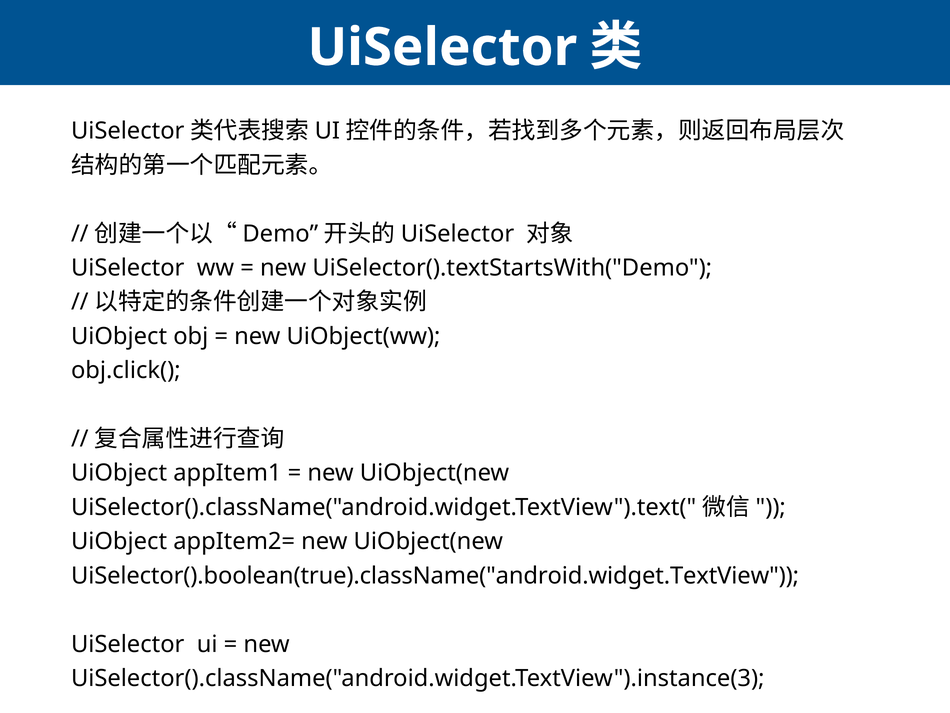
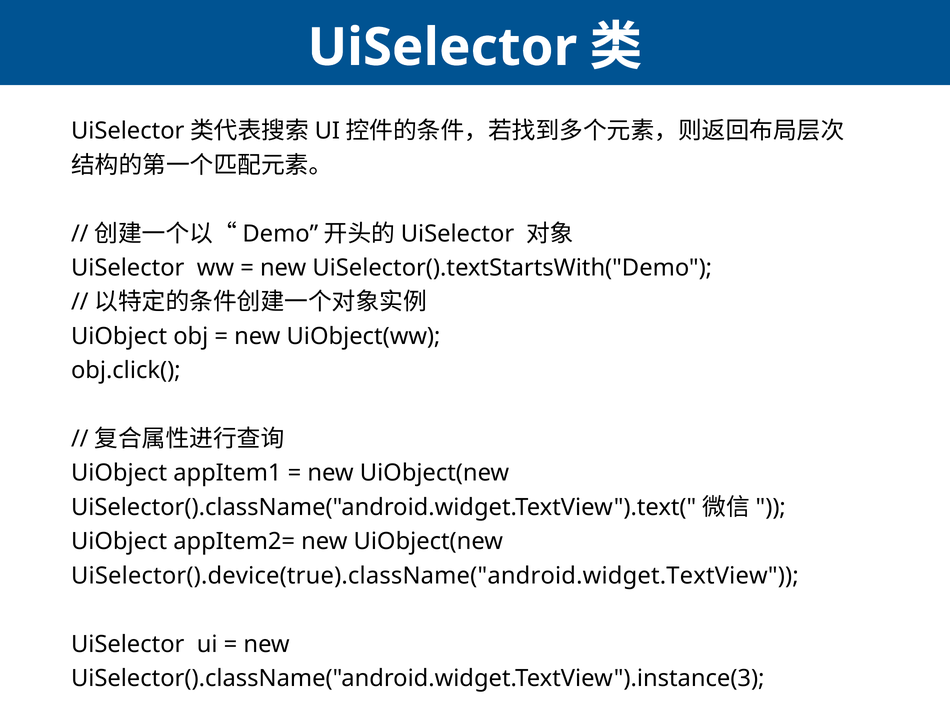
UiSelector().boolean(true).className("android.widget.TextView: UiSelector().boolean(true).className("android.widget.TextView -> UiSelector().device(true).className("android.widget.TextView (435, 575)
